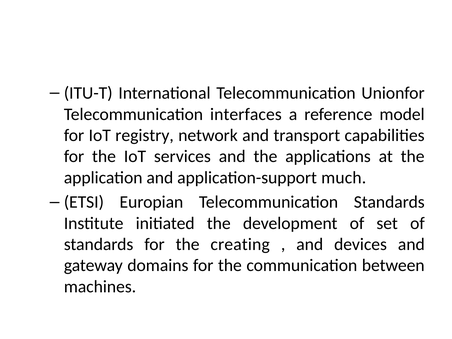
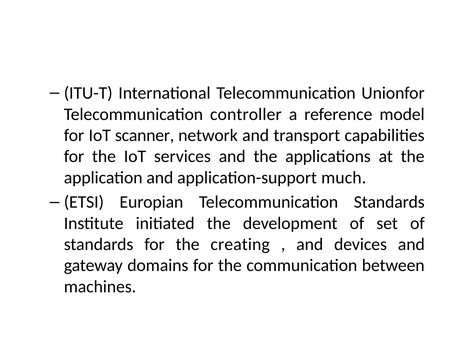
interfaces: interfaces -> controller (246, 114)
registry: registry -> scanner (145, 135)
